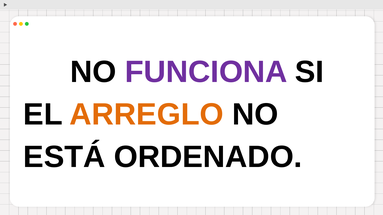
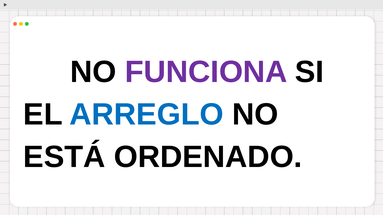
ARREGLO colour: orange -> blue (146, 115)
